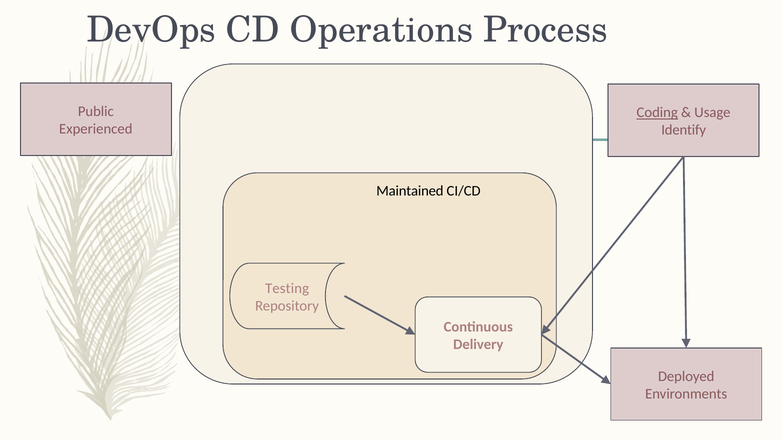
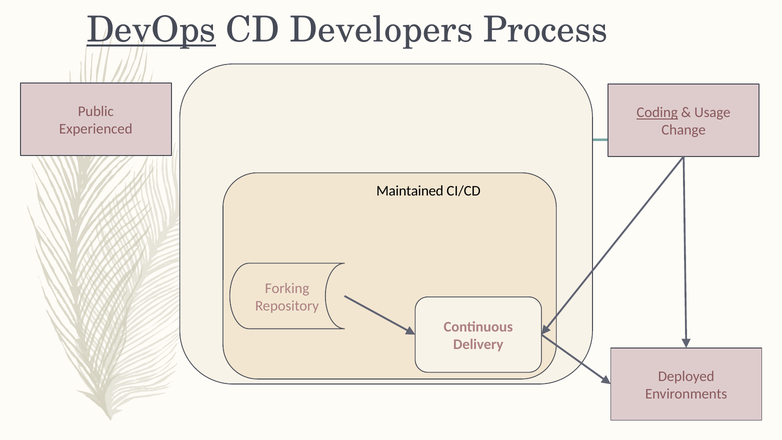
DevOps underline: none -> present (151, 30)
Operations: Operations -> Developers (381, 30)
Identify: Identify -> Change (684, 130)
Testing: Testing -> Forking (287, 288)
